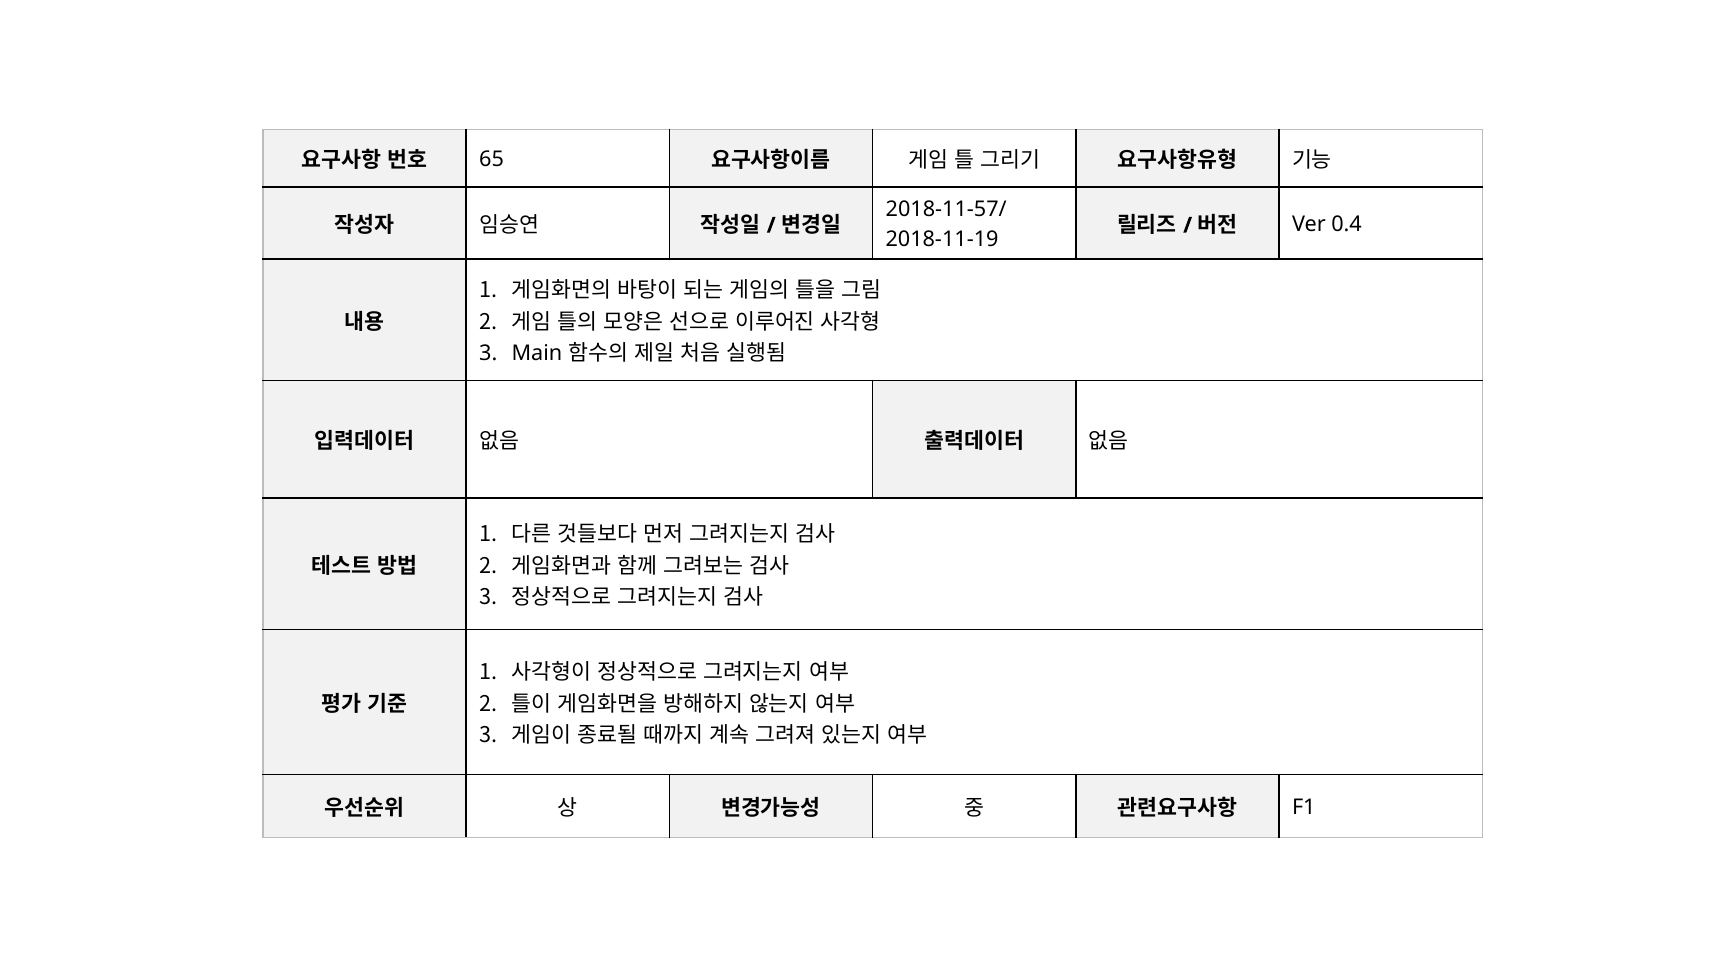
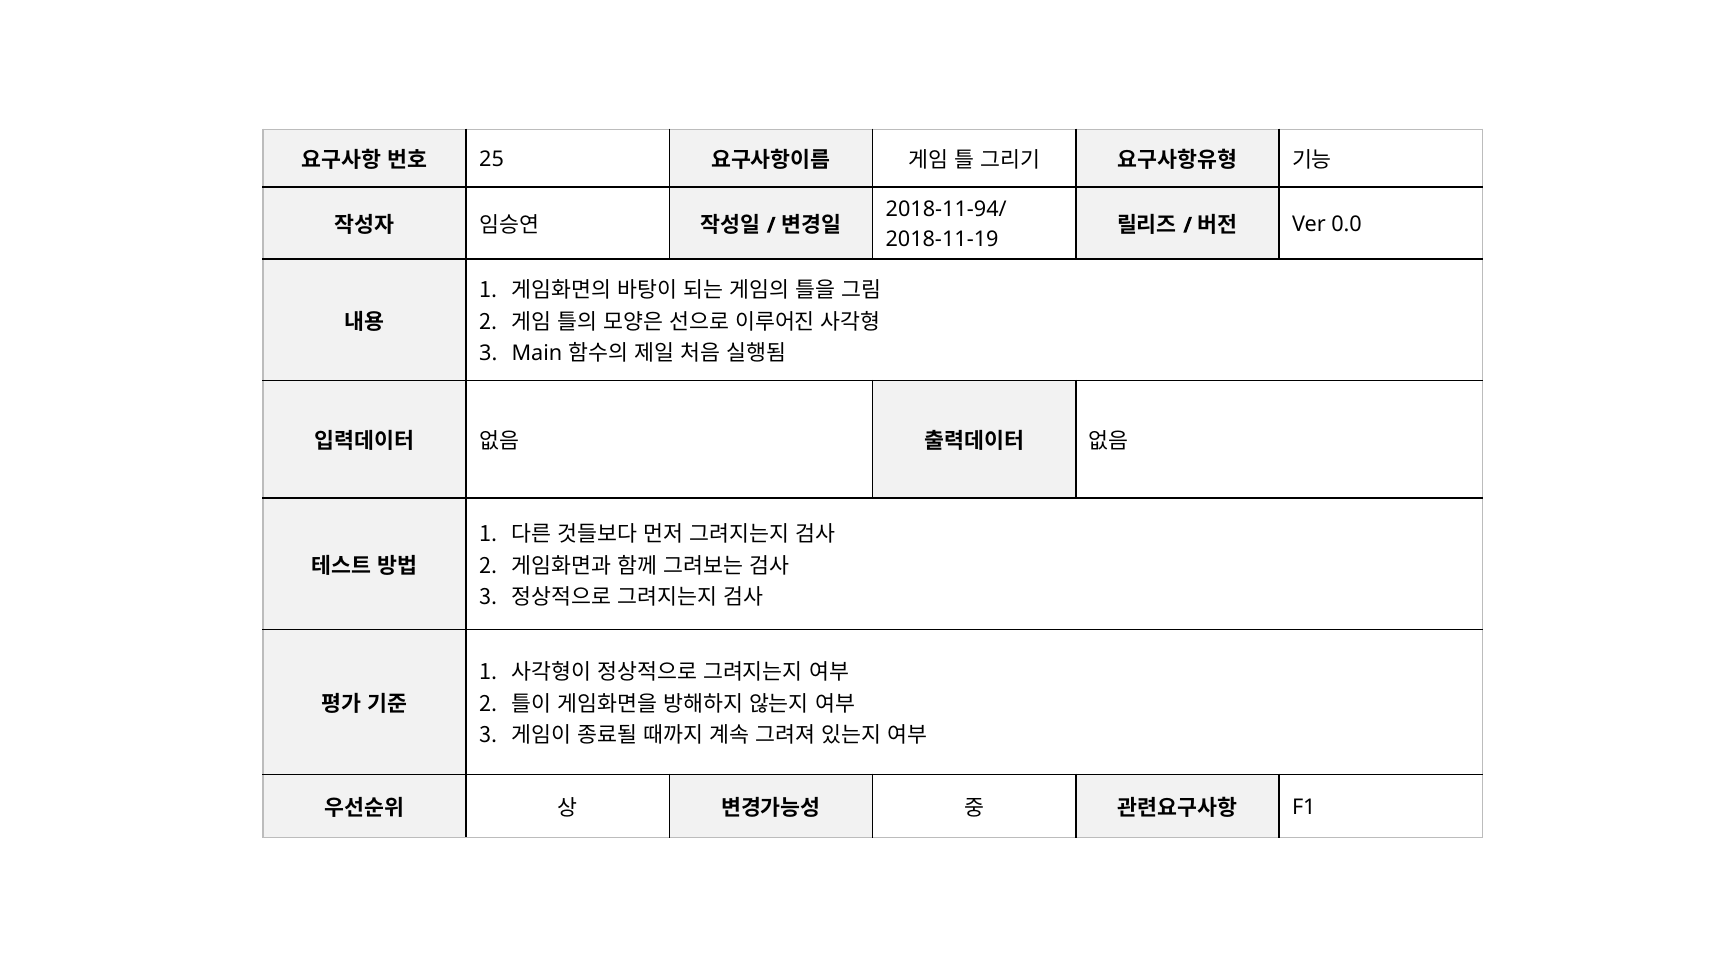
65: 65 -> 25 (492, 159)
2018-11-57/: 2018-11-57/ -> 2018-11-94/ (946, 210)
0.4: 0.4 -> 0.0 (1347, 224)
